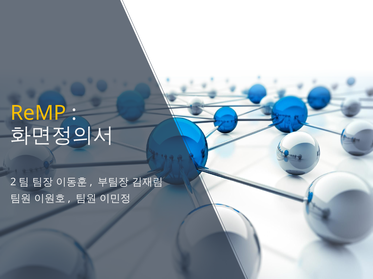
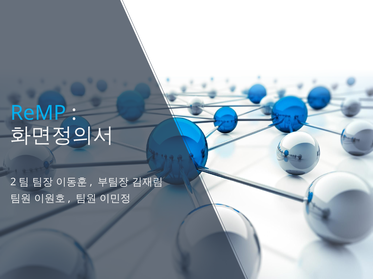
ReMP colour: yellow -> light blue (38, 113)
